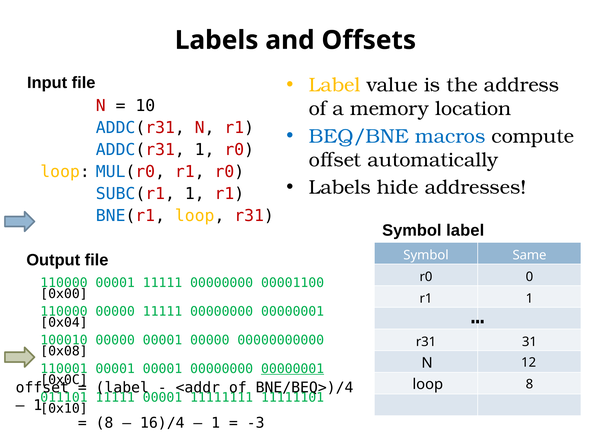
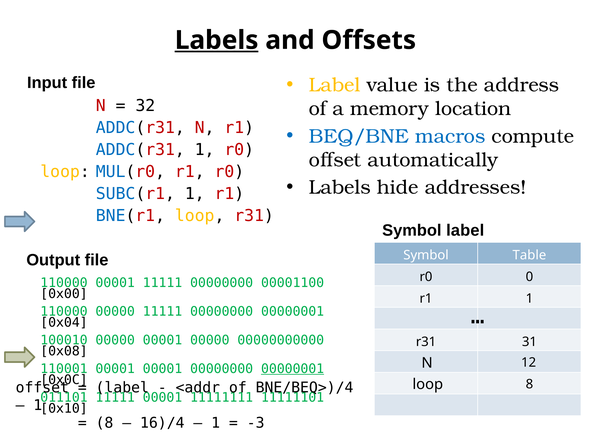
Labels underline: none -> present (217, 40)
10: 10 -> 32 (145, 106)
Same: Same -> Table (529, 255)
